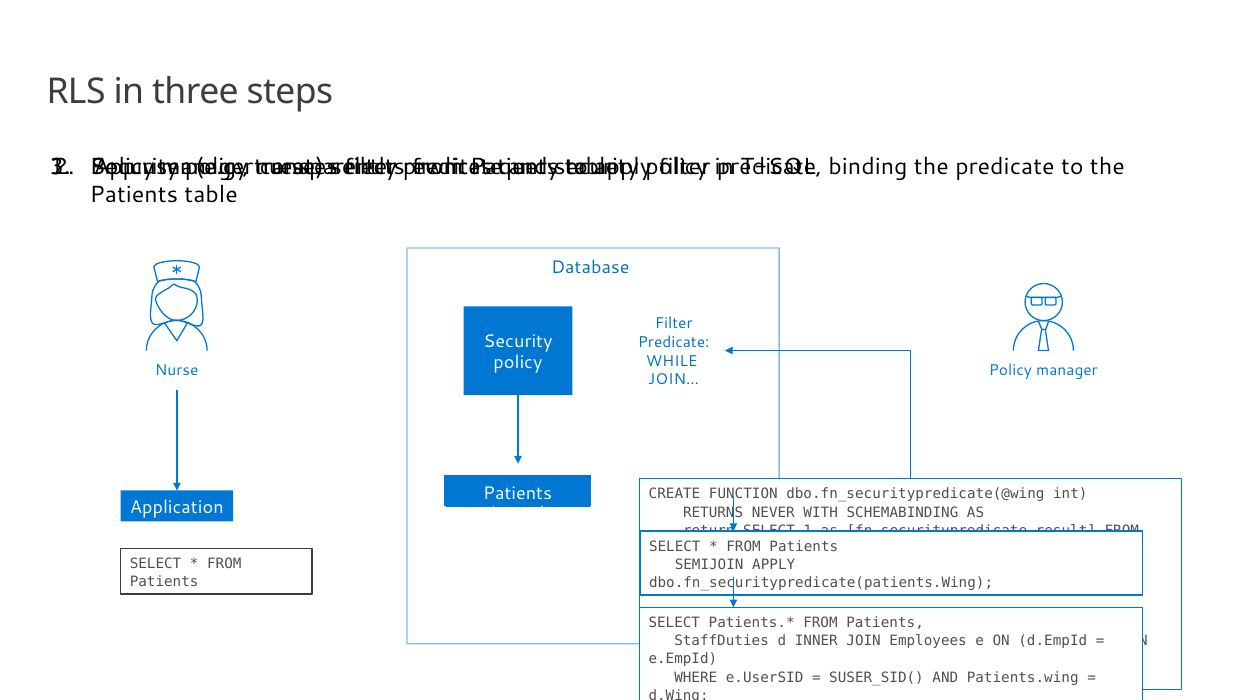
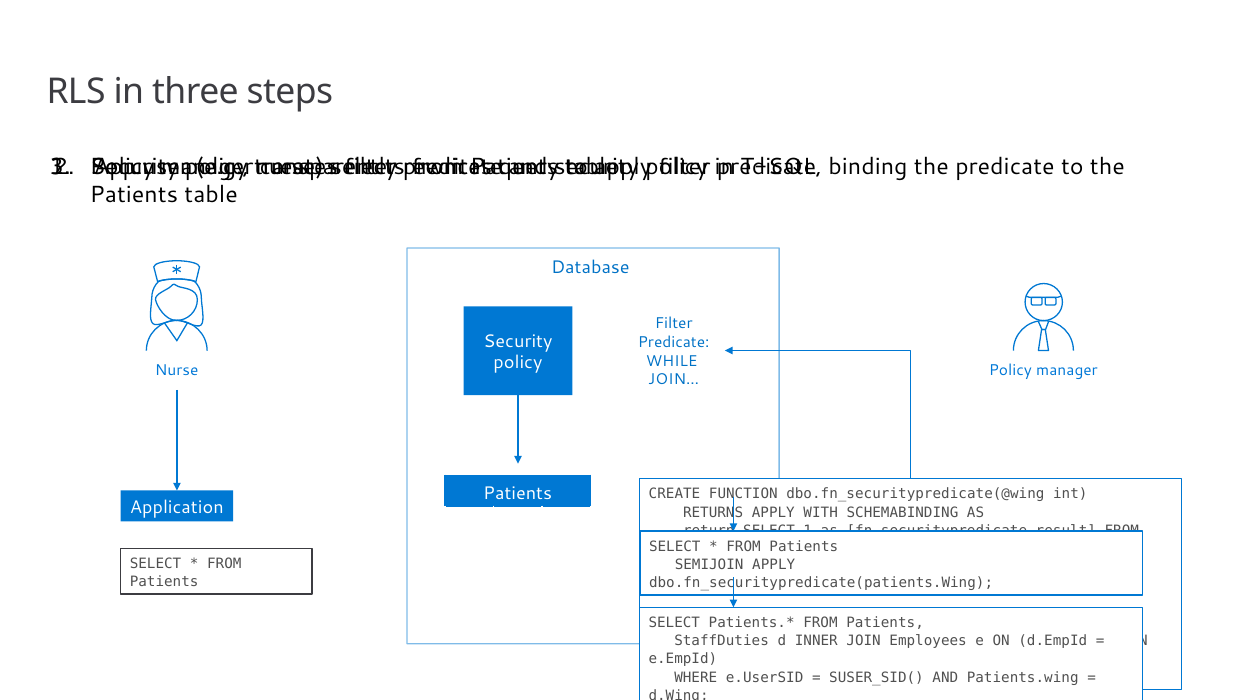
RETURNS NEVER: NEVER -> APPLY (773, 512)
